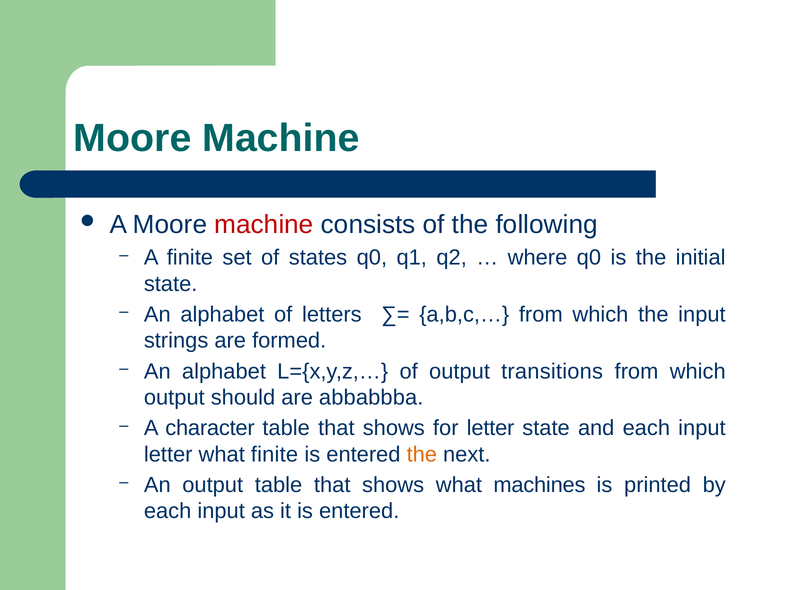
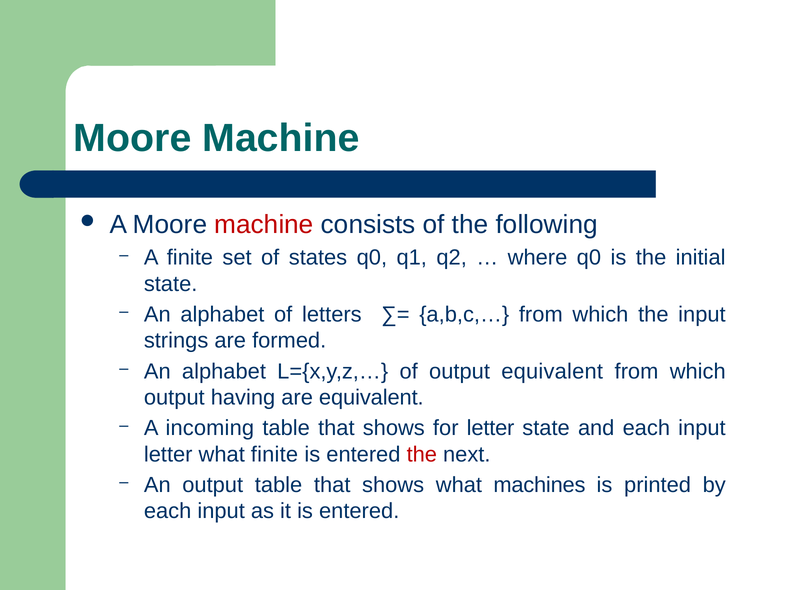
output transitions: transitions -> equivalent (552, 371)
should: should -> having (243, 398)
are abbabbba: abbabbba -> equivalent (371, 398)
character: character -> incoming (210, 428)
the colour: orange -> red (422, 455)
